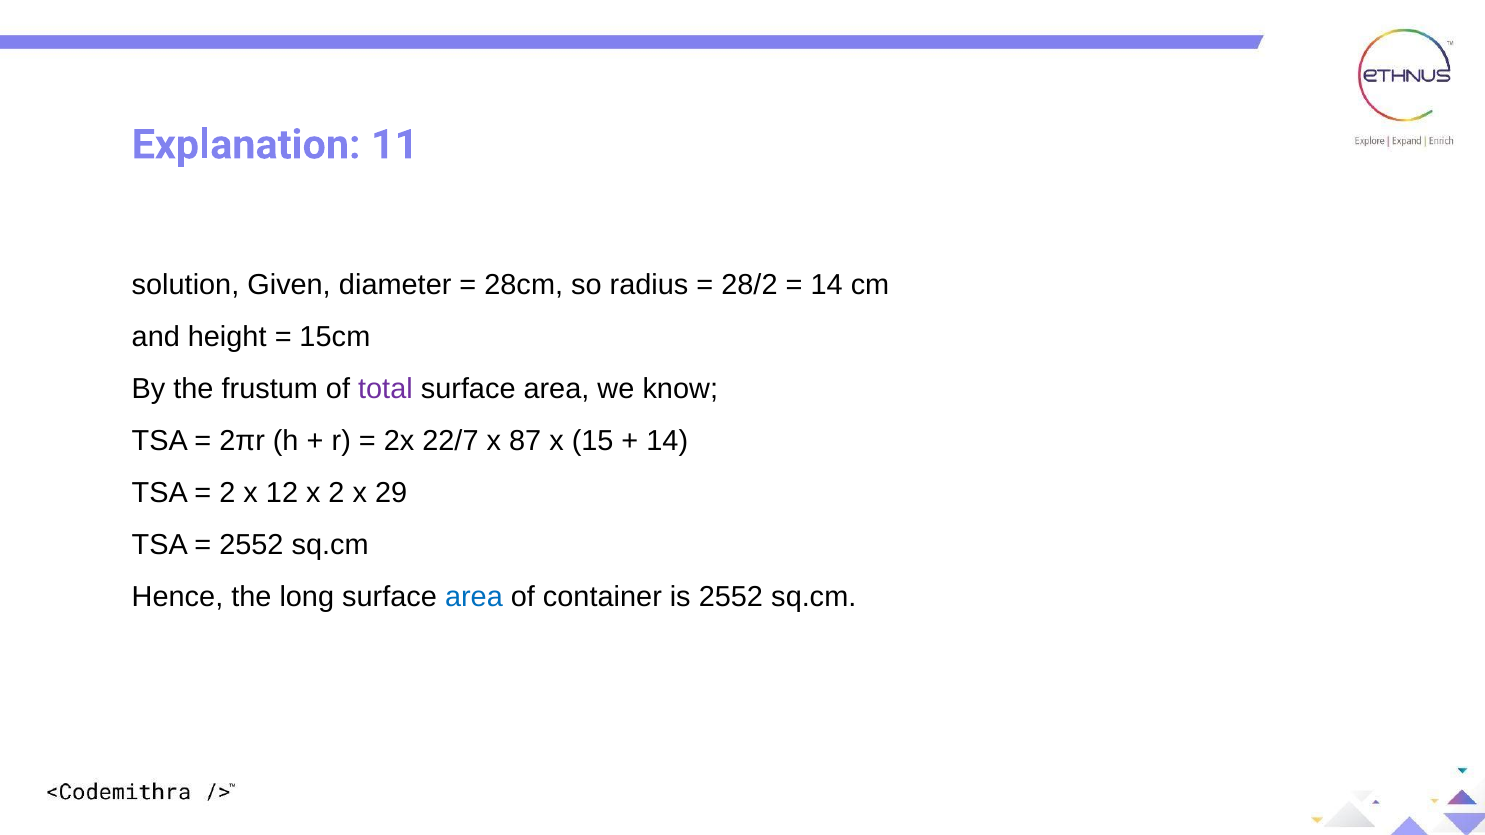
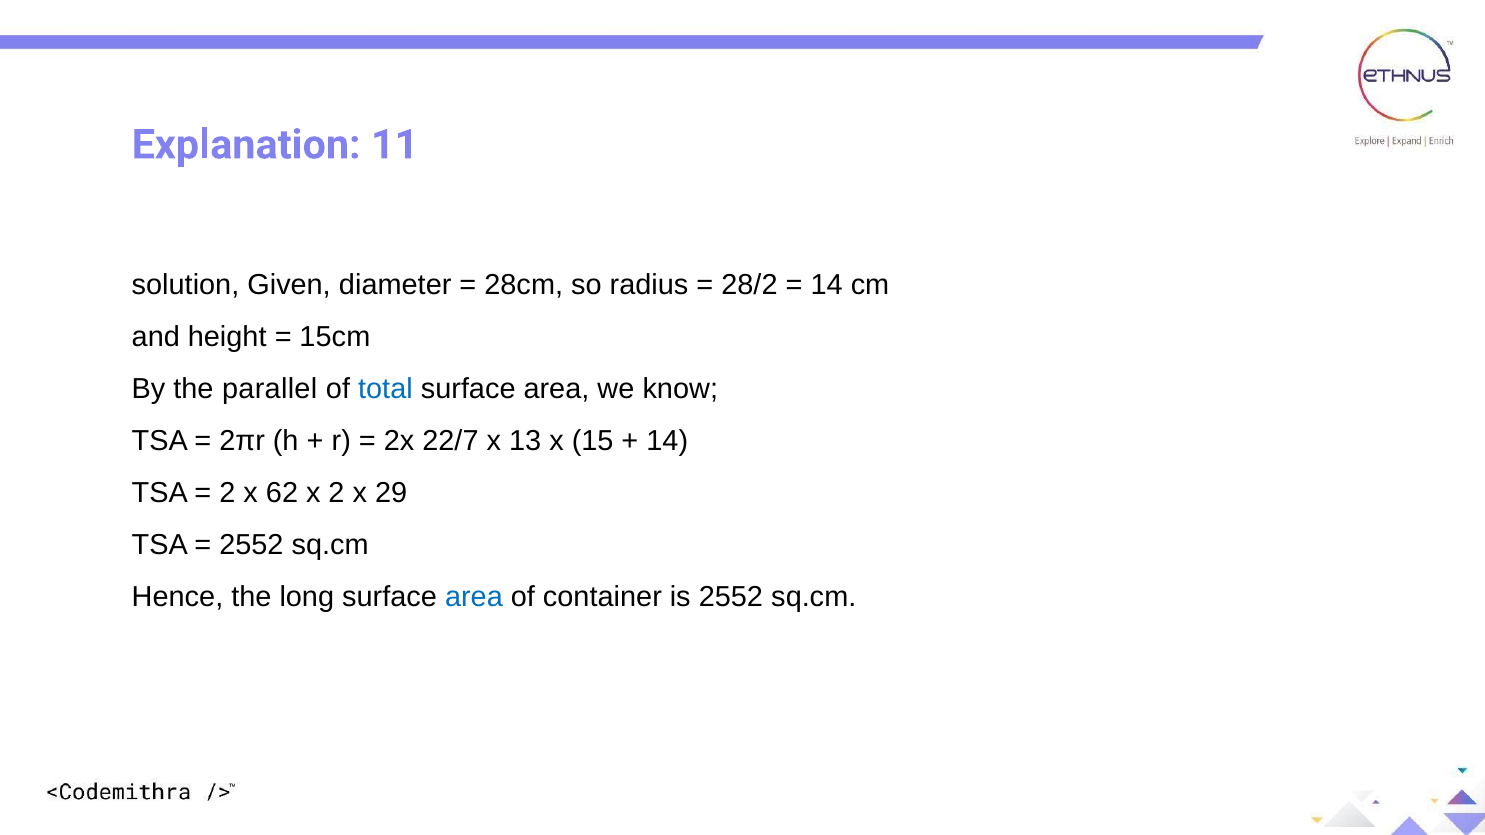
frustum: frustum -> parallel (270, 389)
total colour: purple -> blue (385, 389)
87: 87 -> 13 (525, 441)
12: 12 -> 62 (282, 493)
